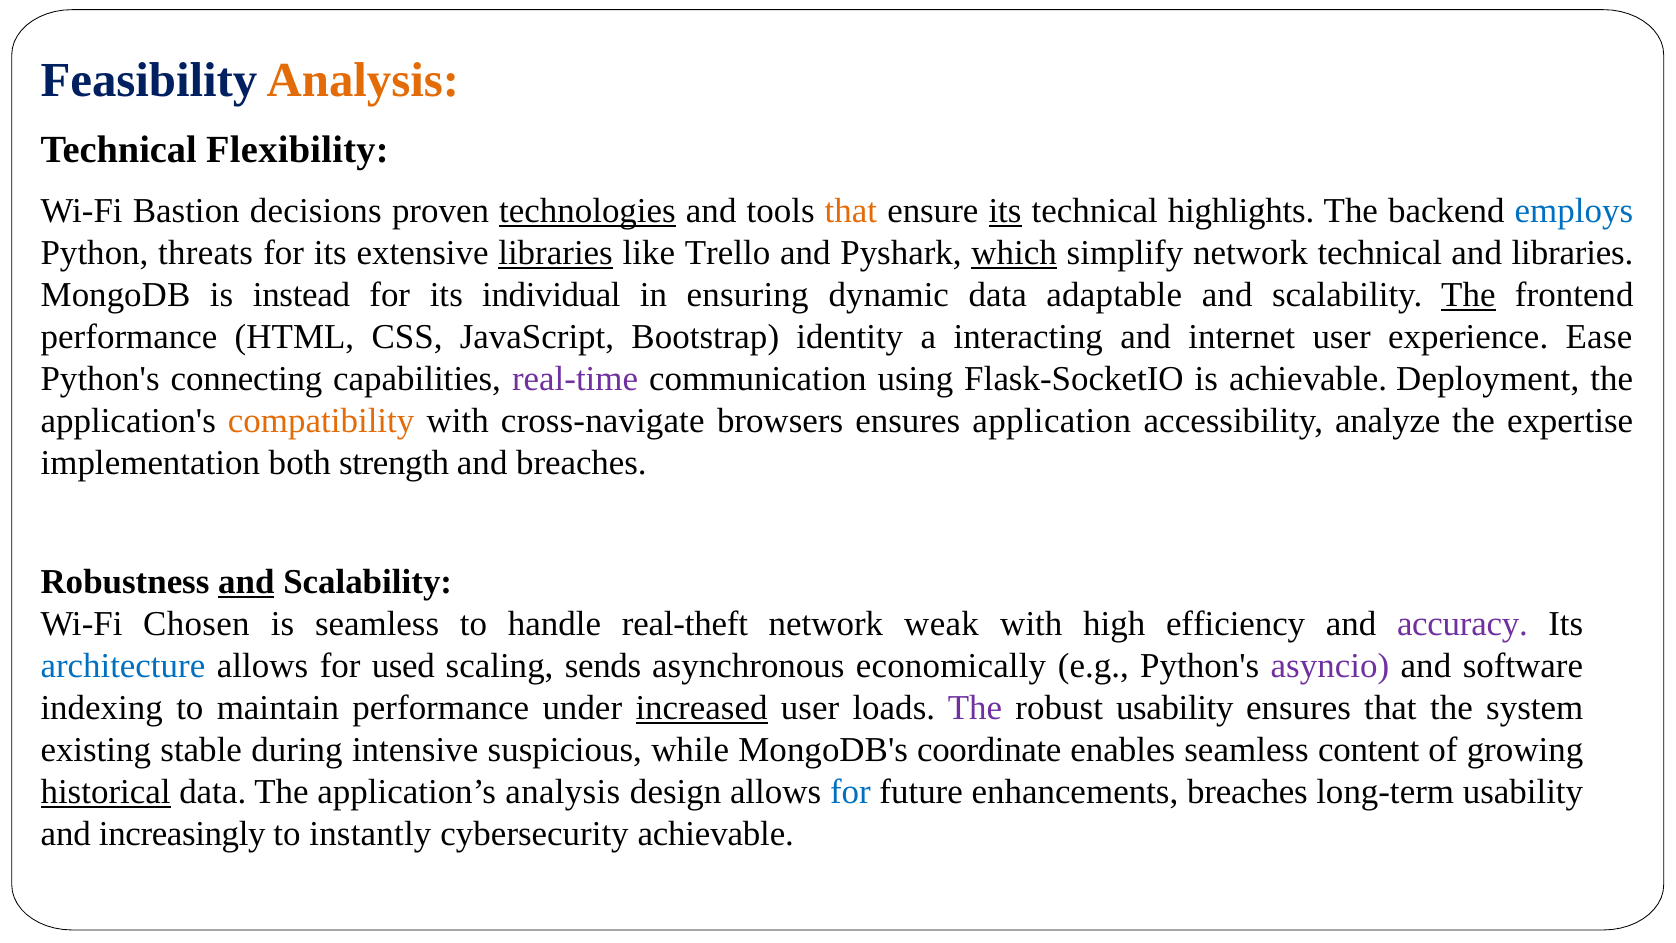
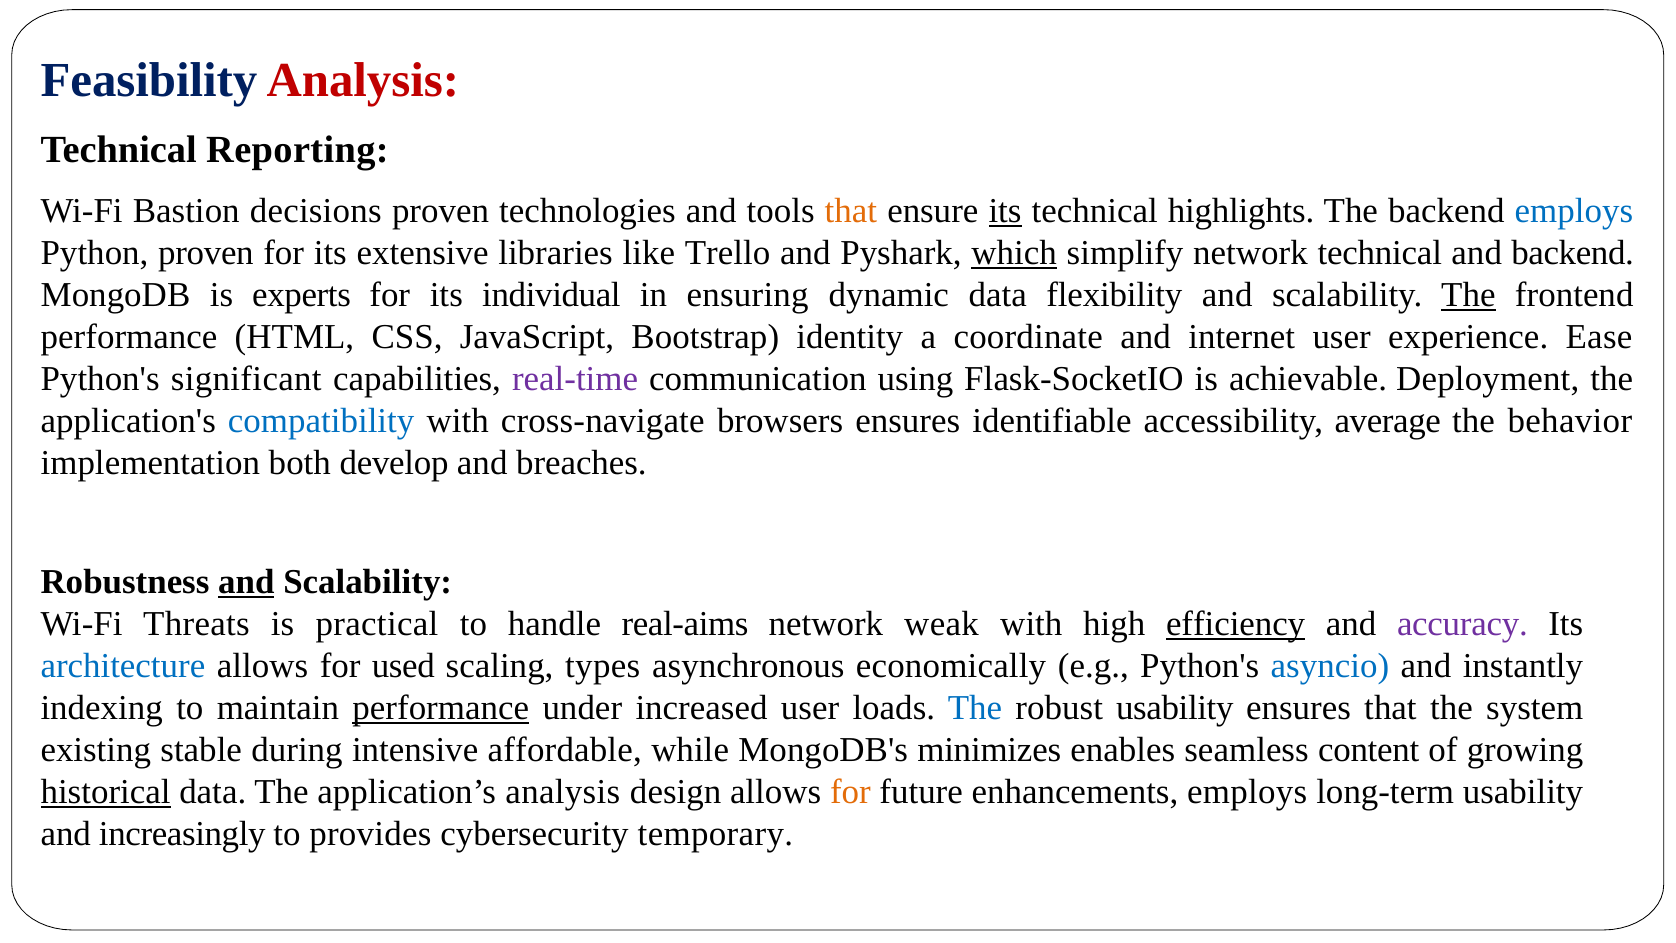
Analysis colour: orange -> red (363, 80)
Flexibility: Flexibility -> Reporting (297, 150)
technologies underline: present -> none (587, 211)
Python threats: threats -> proven (206, 253)
libraries underline: present -> none (556, 253)
and libraries: libraries -> backend (1573, 253)
instead: instead -> experts (302, 295)
adaptable: adaptable -> flexibility (1114, 295)
interacting: interacting -> coordinate (1028, 337)
connecting: connecting -> significant (246, 379)
compatibility colour: orange -> blue (321, 421)
application: application -> identifiable (1052, 421)
analyze: analyze -> average (1388, 421)
expertise: expertise -> behavior (1570, 421)
strength: strength -> develop (394, 463)
Chosen: Chosen -> Threats (196, 624)
is seamless: seamless -> practical (377, 624)
real-theft: real-theft -> real-aims (685, 624)
efficiency underline: none -> present (1236, 624)
sends: sends -> types (603, 666)
asyncio colour: purple -> blue (1330, 666)
software: software -> instantly (1523, 666)
performance underline: none -> present (441, 708)
increased underline: present -> none (702, 708)
The colour: purple -> blue (975, 708)
suspicious: suspicious -> affordable (565, 750)
coordinate: coordinate -> minimizes (989, 750)
for colour: blue -> orange (850, 792)
enhancements breaches: breaches -> employs (1247, 792)
instantly: instantly -> provides (370, 834)
cybersecurity achievable: achievable -> temporary (715, 834)
